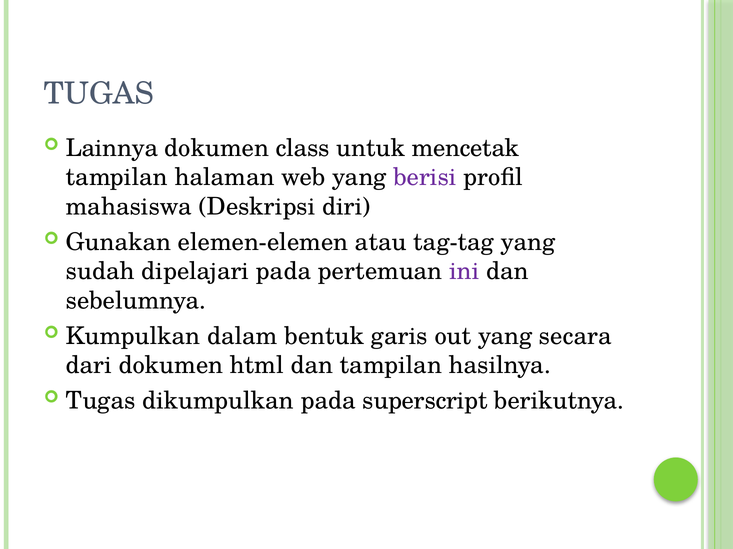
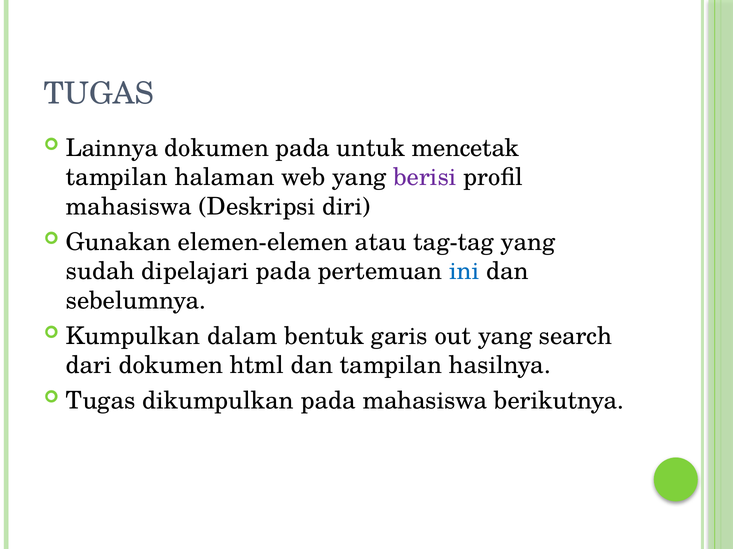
dokumen class: class -> pada (303, 148)
ini colour: purple -> blue (464, 272)
secara: secara -> search (575, 336)
pada superscript: superscript -> mahasiswa (425, 401)
